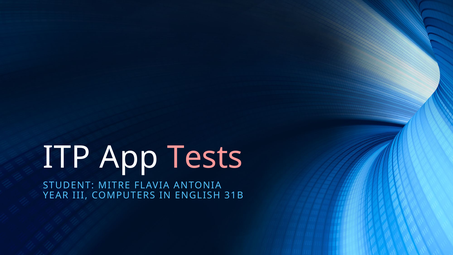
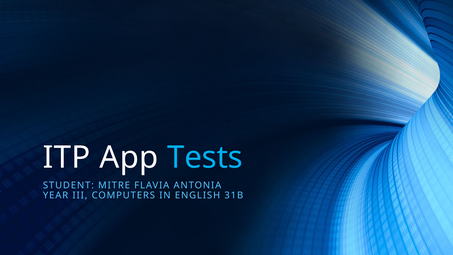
Tests colour: pink -> light blue (205, 158)
